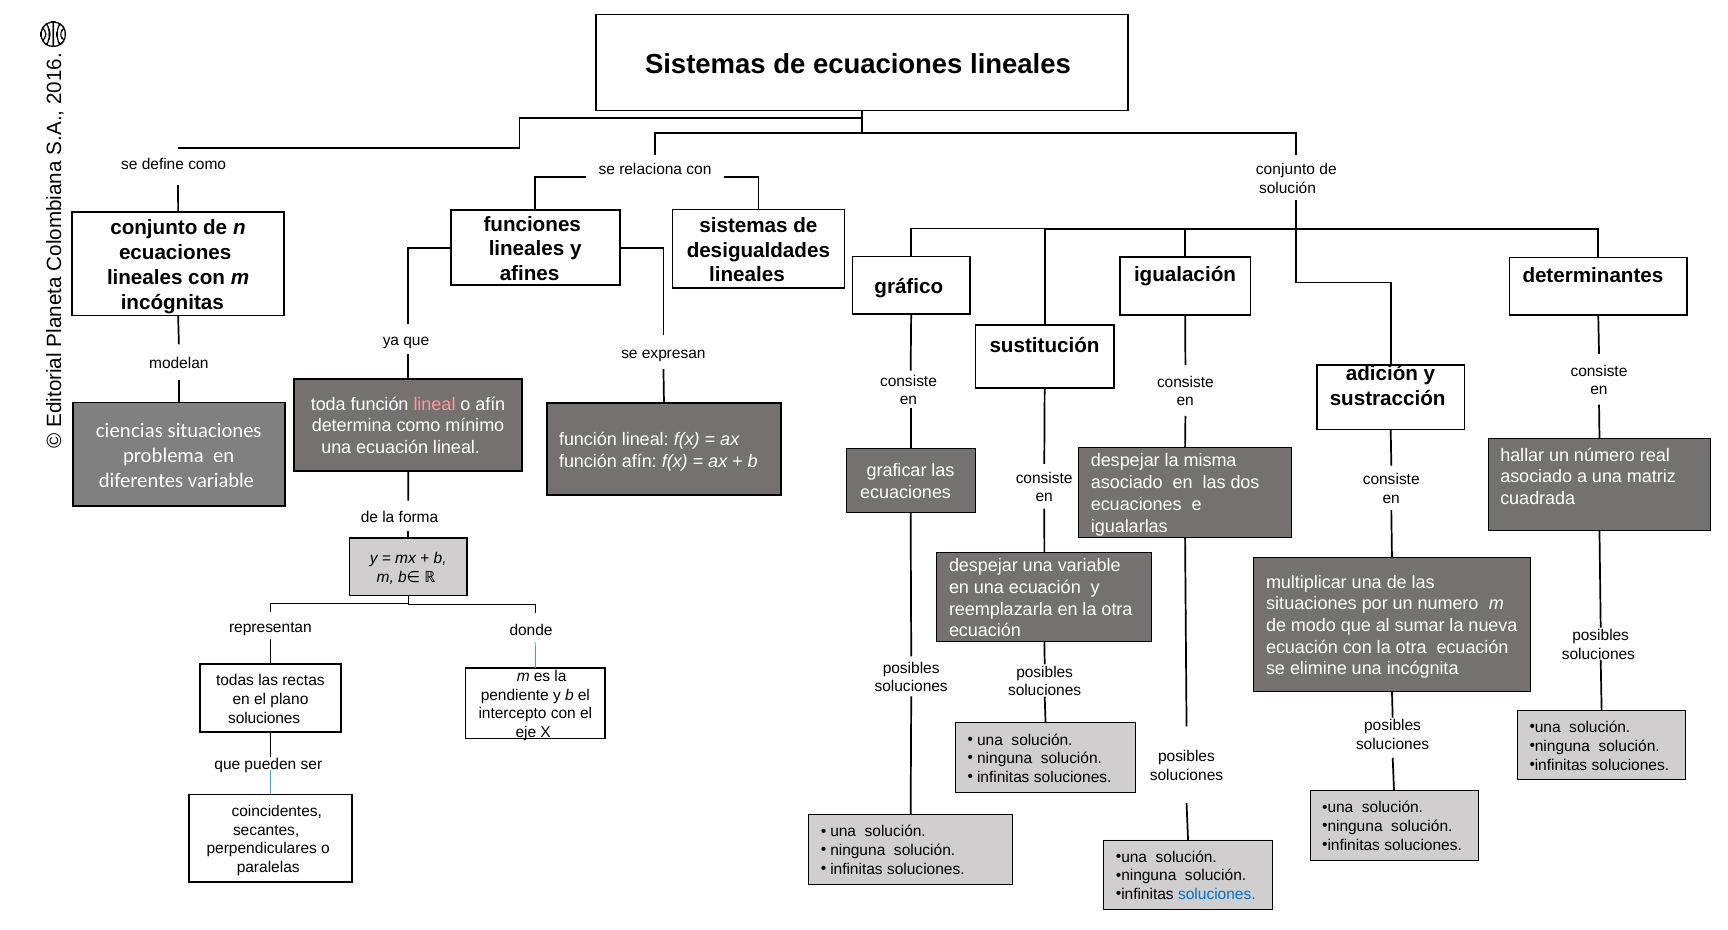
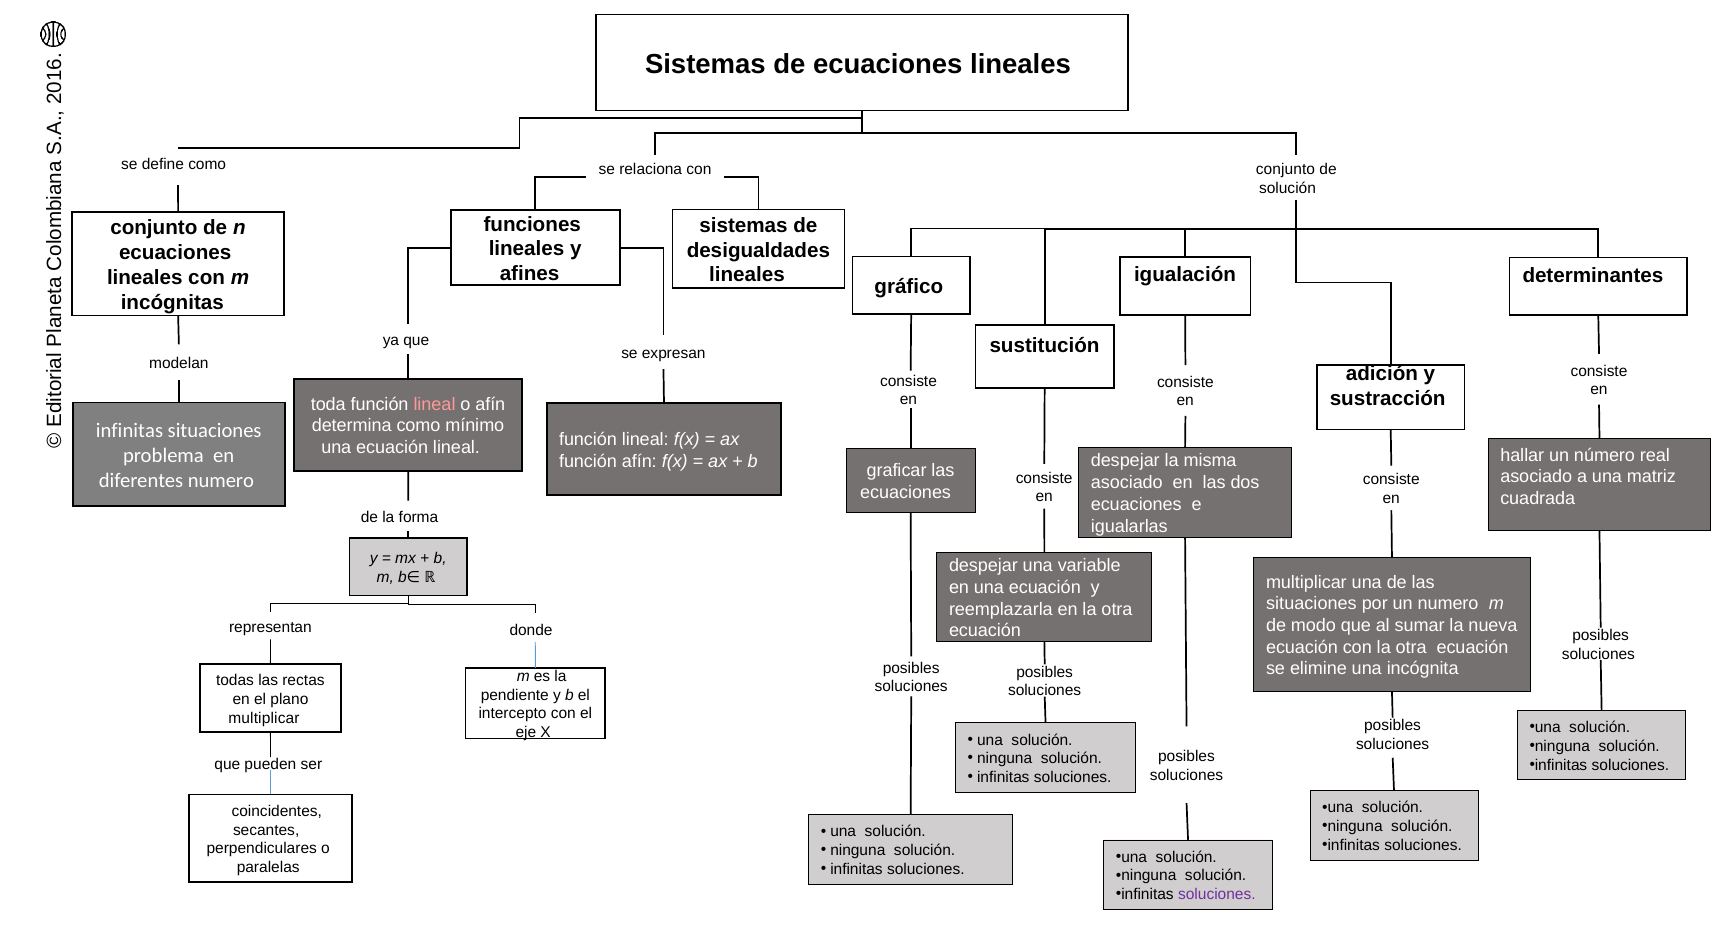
ciencias: ciencias -> infinitas (129, 431)
diferentes variable: variable -> numero (221, 480)
soluciones: soluciones -> multiplicar (264, 718)
soluciones colour: blue -> purple (1217, 894)
